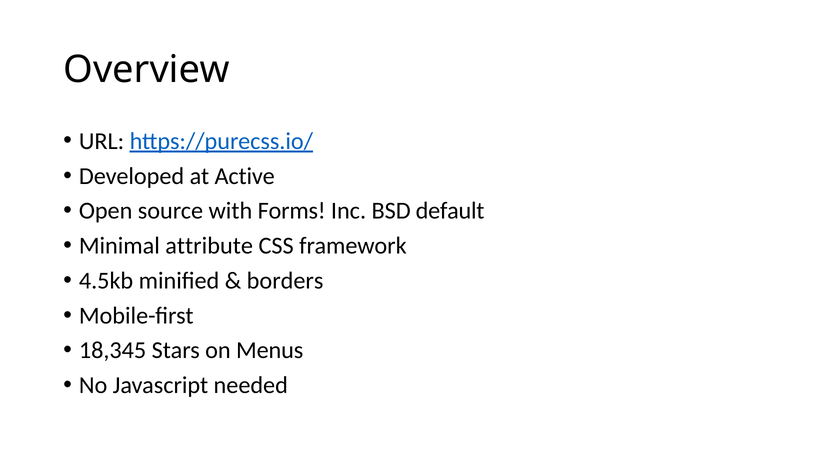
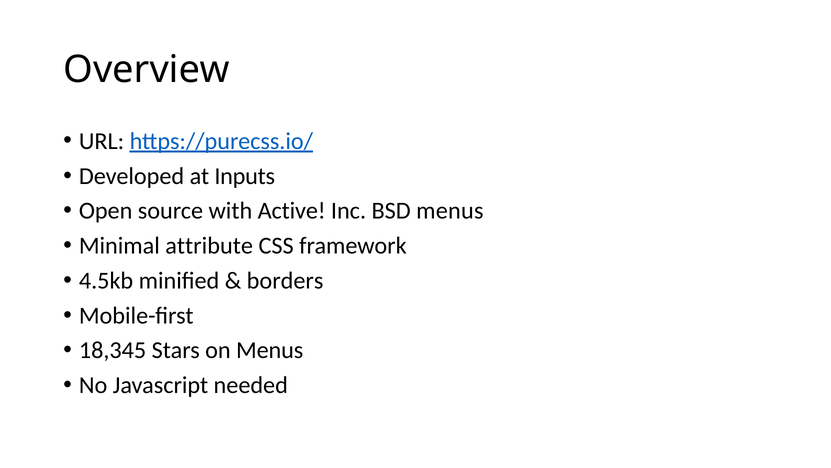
Active: Active -> Inputs (245, 176)
Forms: Forms -> Active (292, 211)
BSD default: default -> menus (450, 211)
